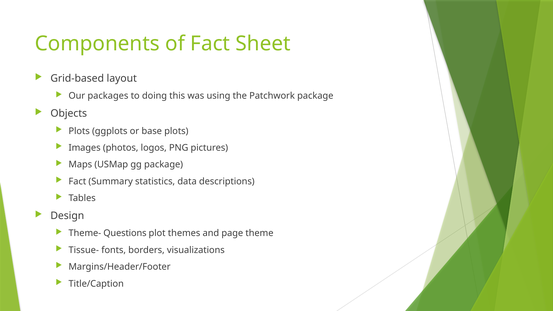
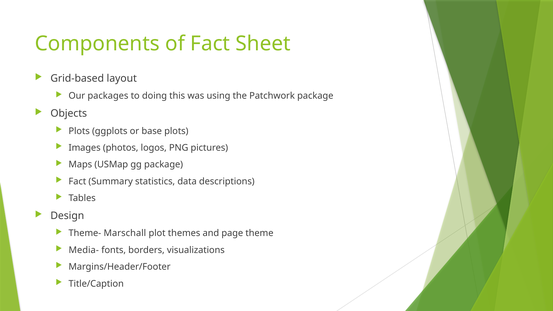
Questions: Questions -> Marschall (125, 233)
Tissue-: Tissue- -> Media- (84, 250)
